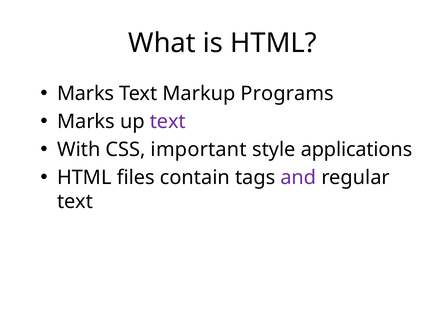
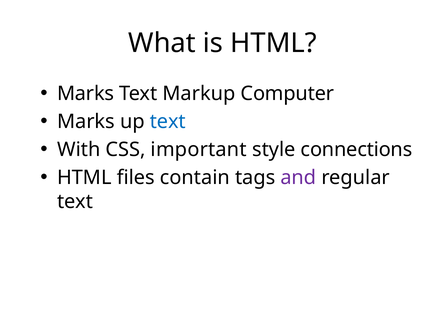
Programs: Programs -> Computer (287, 94)
text colour: purple -> blue (168, 122)
applications: applications -> connections (357, 150)
